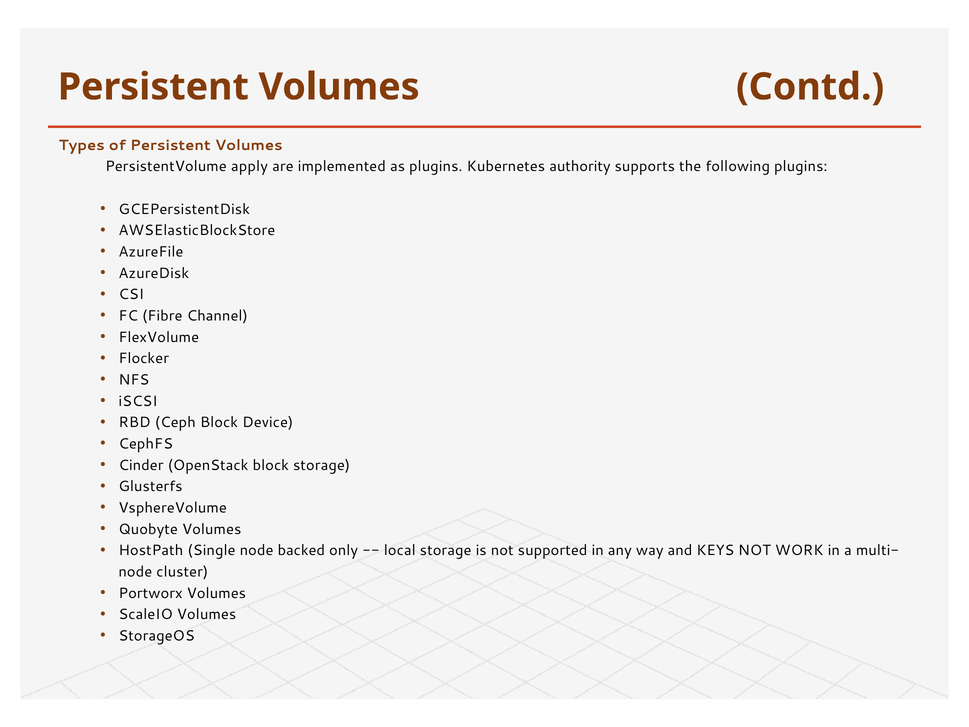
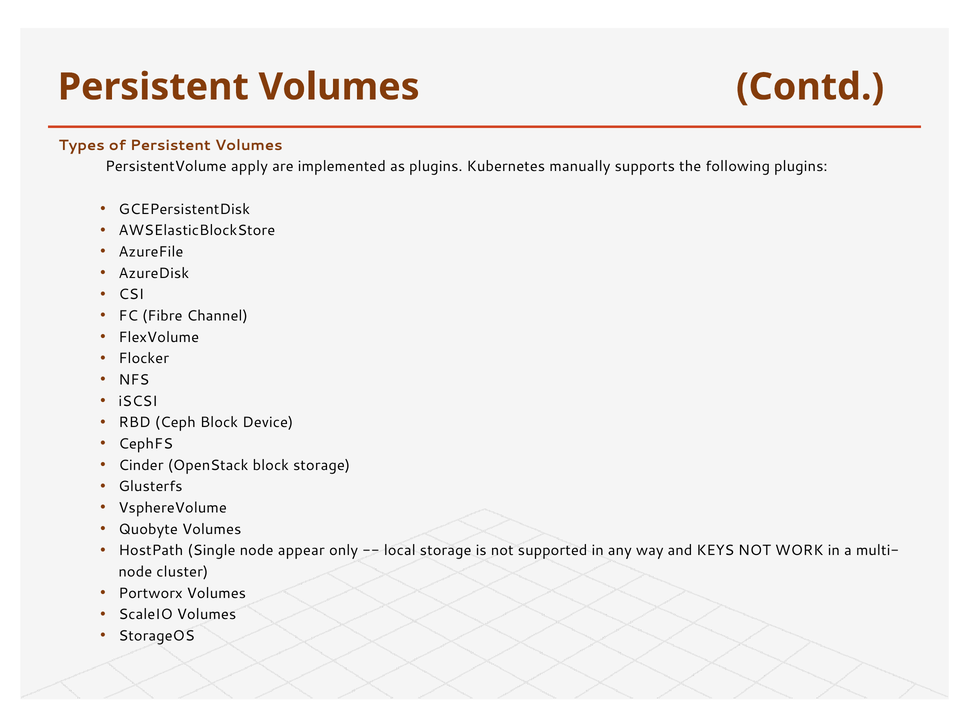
authority: authority -> manually (580, 166)
backed: backed -> appear (301, 550)
